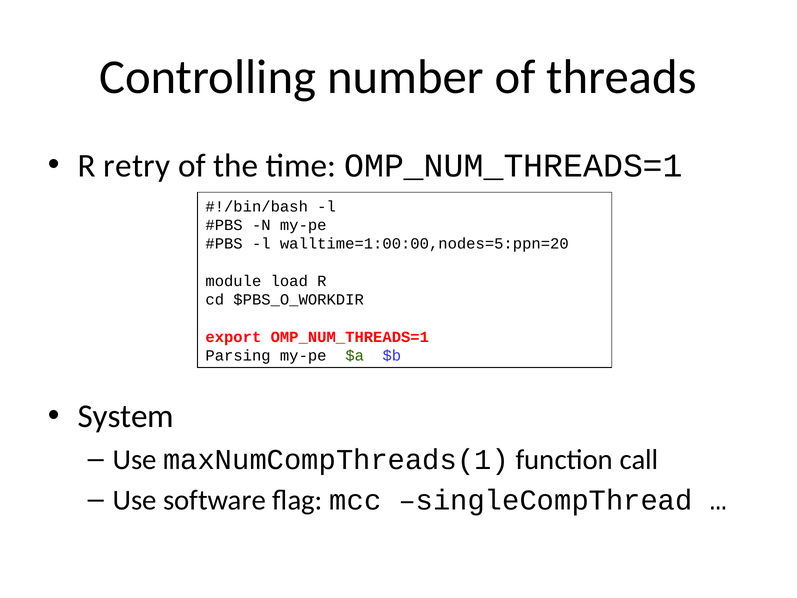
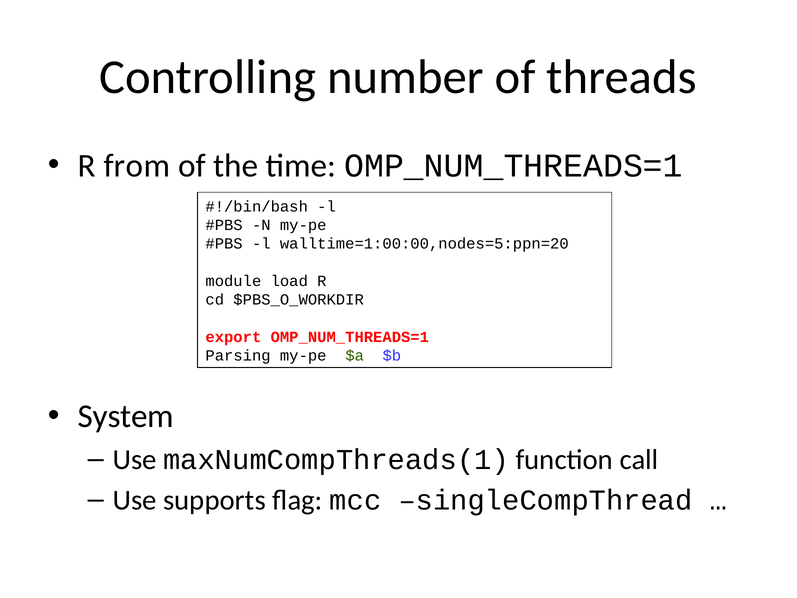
retry: retry -> from (137, 166)
software: software -> supports (214, 500)
